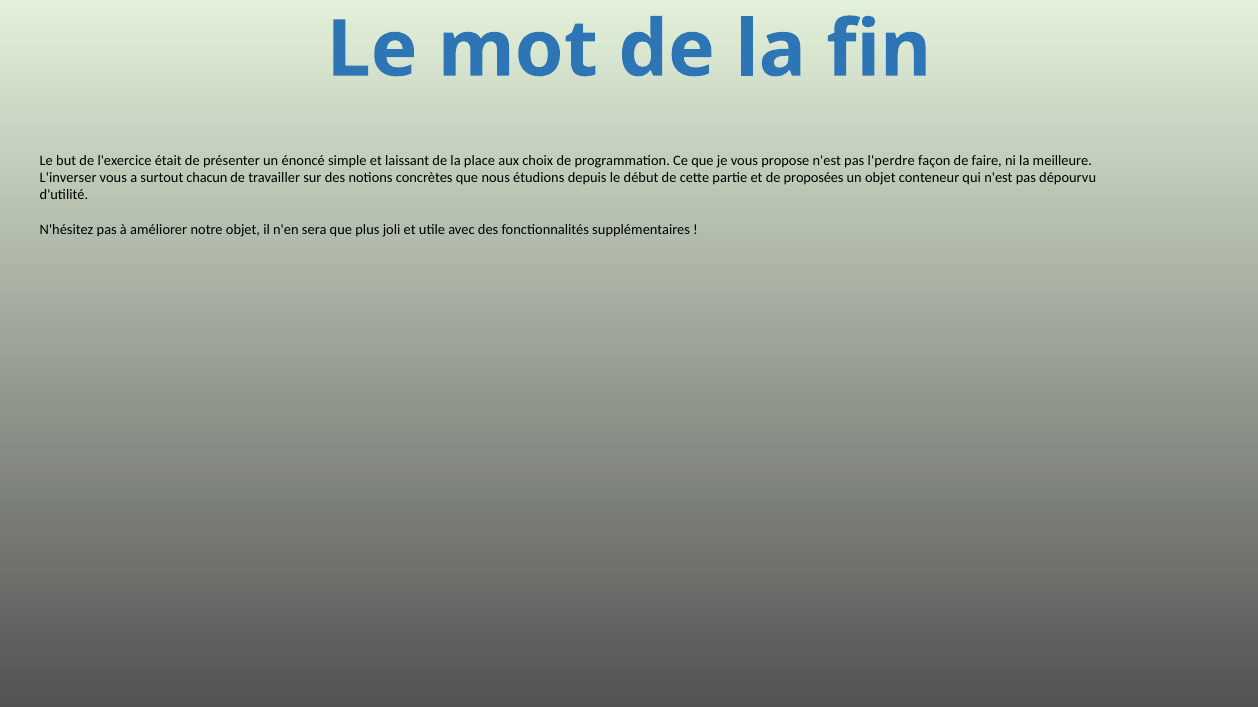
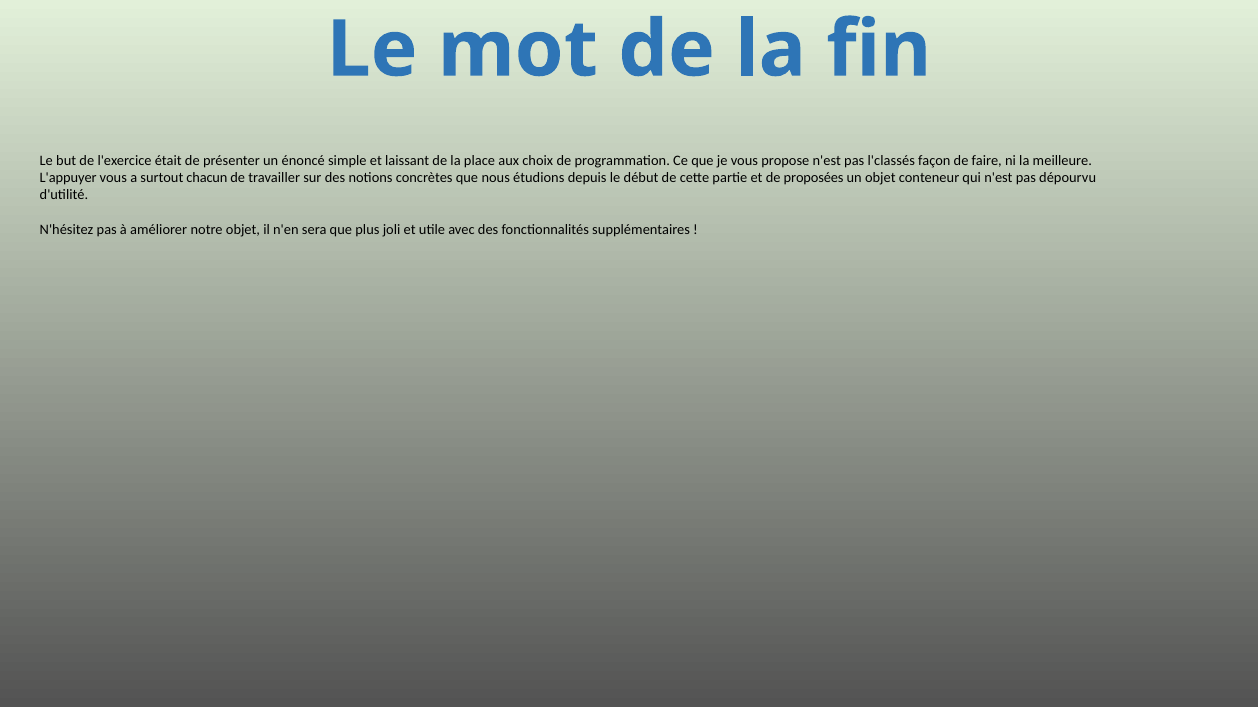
l'perdre: l'perdre -> l'classés (891, 161)
L'inverser: L'inverser -> L'appuyer (68, 178)
